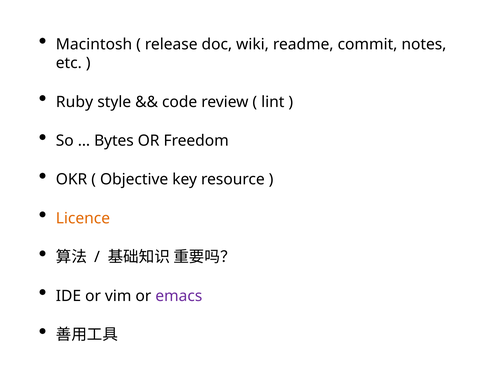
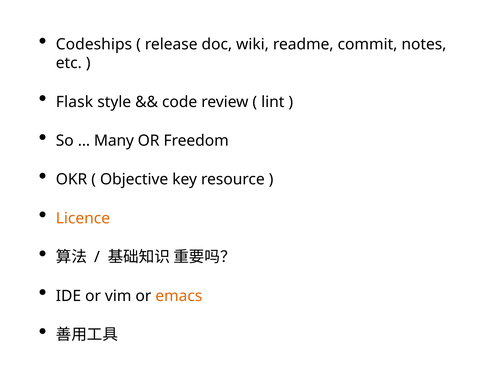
Macintosh: Macintosh -> Codeships (94, 44)
Ruby: Ruby -> Flask (75, 102)
Bytes: Bytes -> Many (114, 141)
emacs colour: purple -> orange (179, 296)
